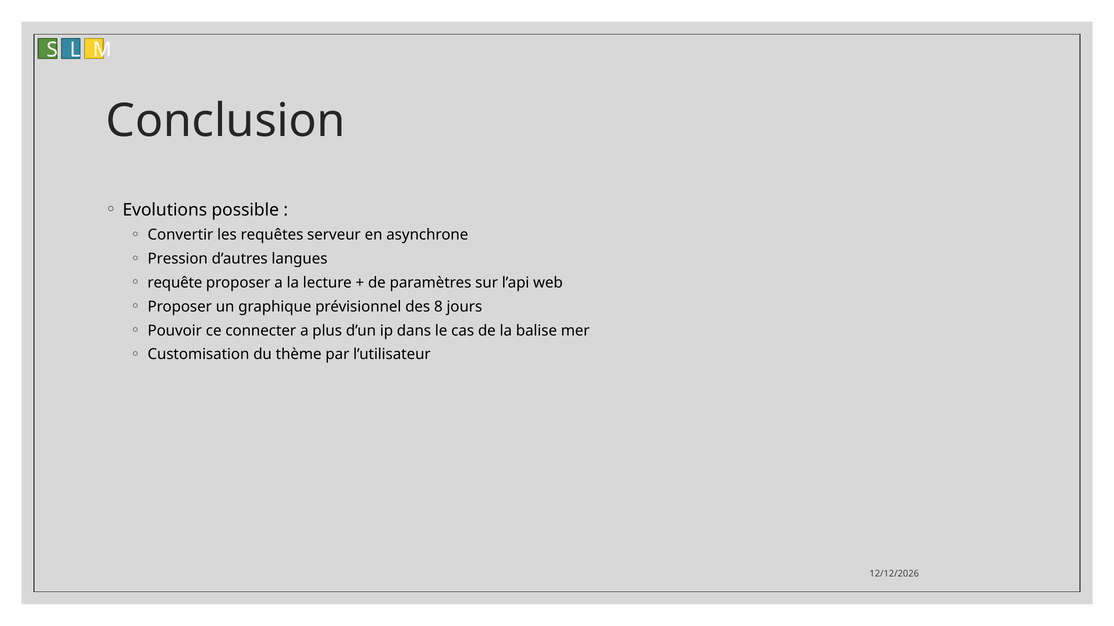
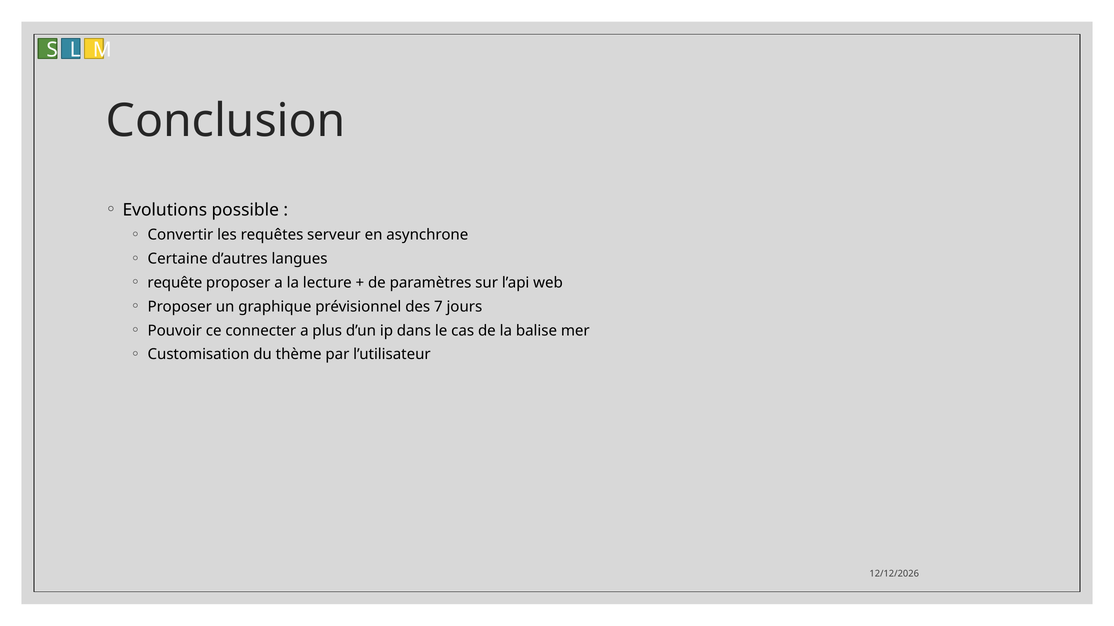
Pression: Pression -> Certaine (178, 259)
8: 8 -> 7 (438, 307)
